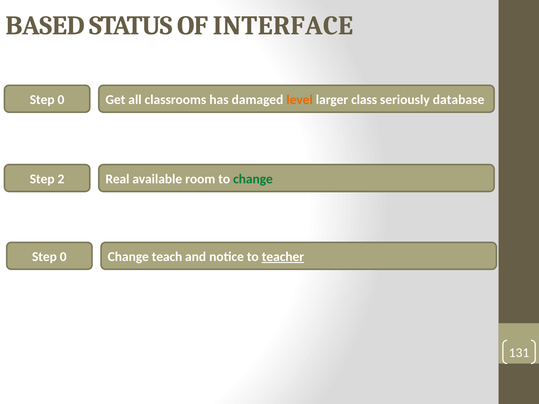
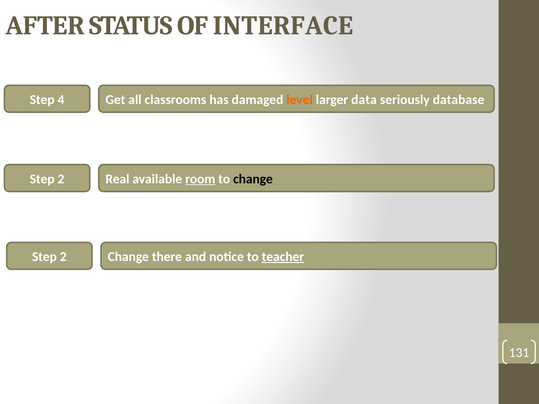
BASED: BASED -> AFTER (45, 25)
0: 0 -> 4 (61, 100)
class: class -> data (364, 100)
room underline: none -> present (200, 179)
change colour: green -> black (253, 179)
0: 0 -> 2 (63, 257)
teach: teach -> there (167, 257)
